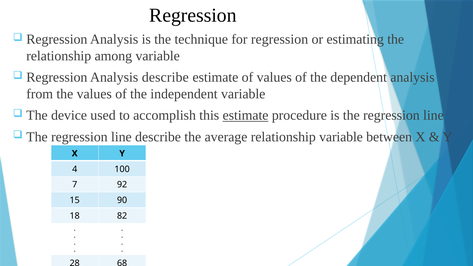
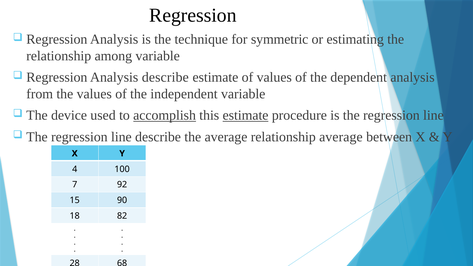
for regression: regression -> symmetric (280, 39)
accomplish underline: none -> present (165, 115)
relationship variable: variable -> average (341, 137)
